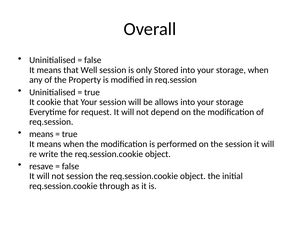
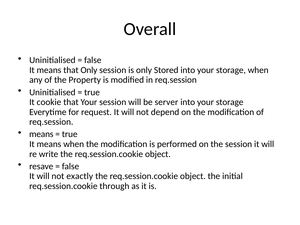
that Well: Well -> Only (89, 70)
allows: allows -> server (166, 102)
not session: session -> exactly (80, 176)
